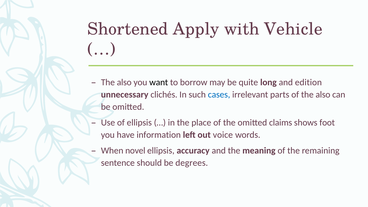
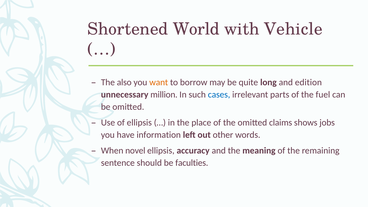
Apply: Apply -> World (196, 29)
want colour: black -> orange (159, 82)
clichés: clichés -> million (164, 95)
of the also: also -> fuel (323, 95)
foot: foot -> jobs (327, 123)
voice: voice -> other (223, 135)
degrees: degrees -> faculties (192, 163)
